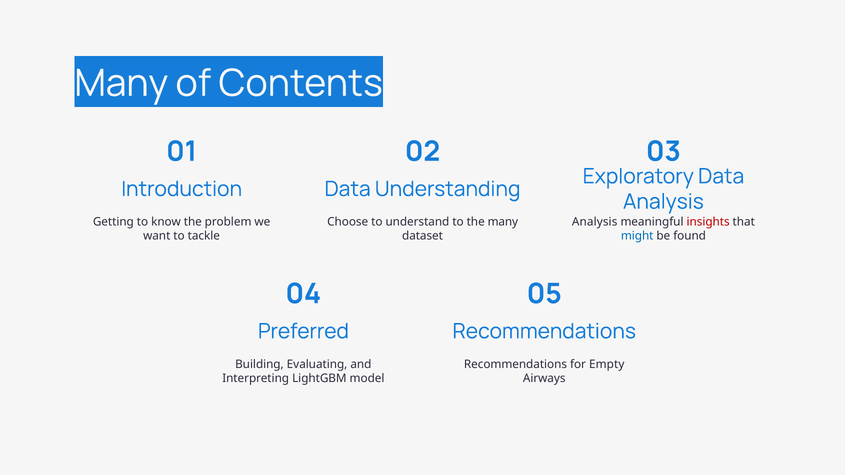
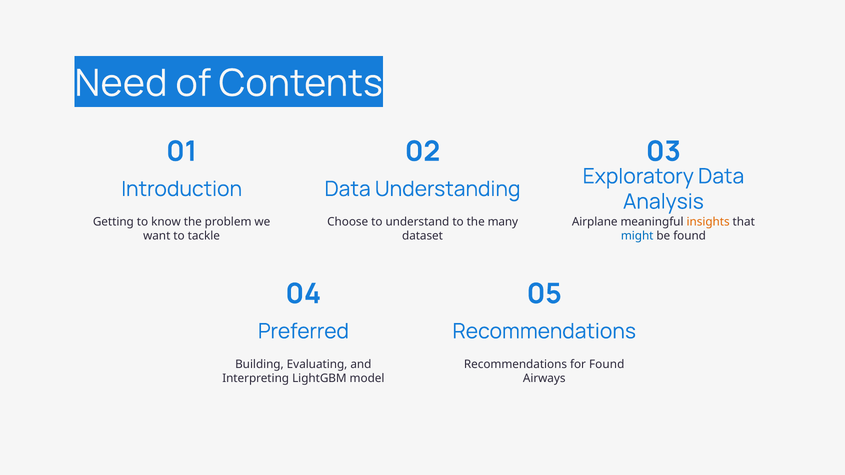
Many: Many -> Need (121, 83)
Analysis: Analysis -> Airplane (595, 222)
insights colour: red -> orange (708, 222)
for Empty: Empty -> Found (607, 365)
